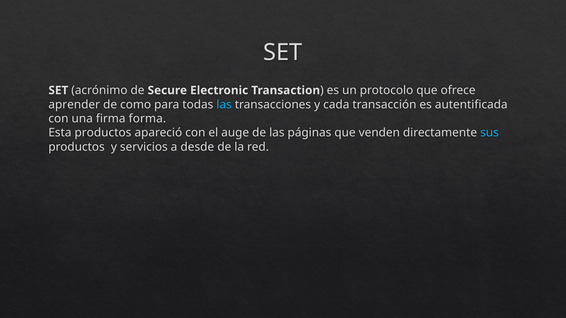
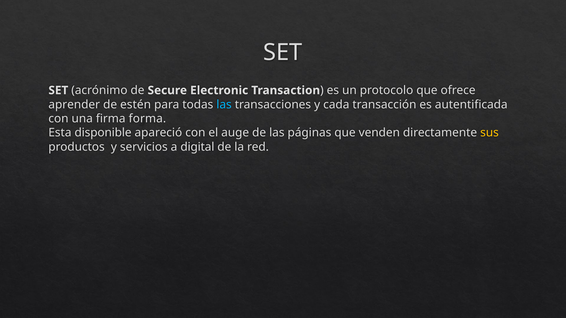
como: como -> estén (136, 105)
Esta productos: productos -> disponible (103, 133)
sus colour: light blue -> yellow (489, 133)
desde: desde -> digital (197, 147)
